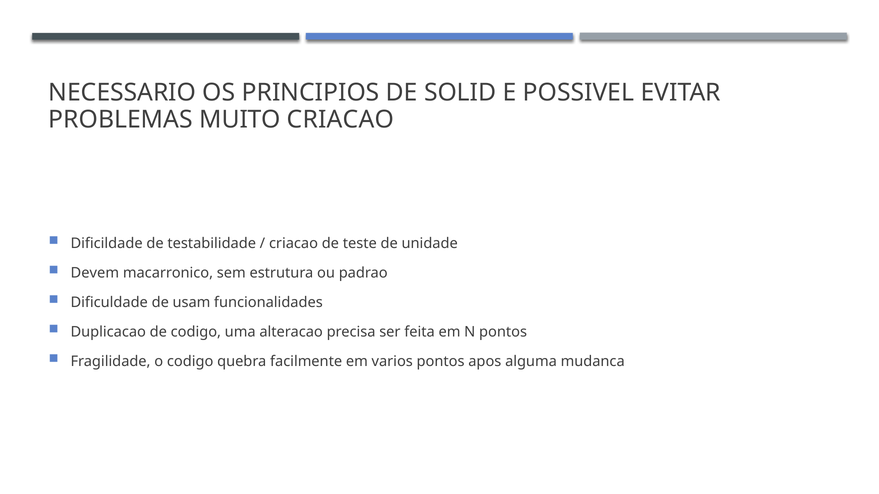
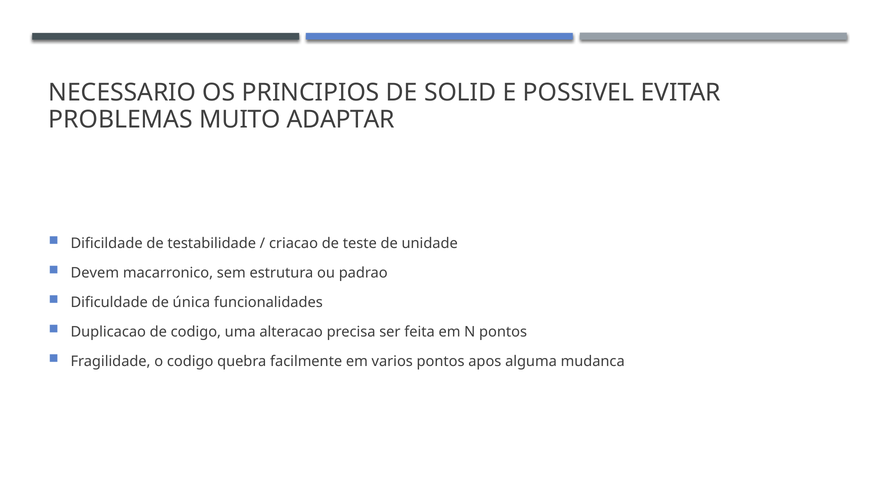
MUITO CRIACAO: CRIACAO -> ADAPTAR (341, 119)
usam: usam -> única (191, 303)
